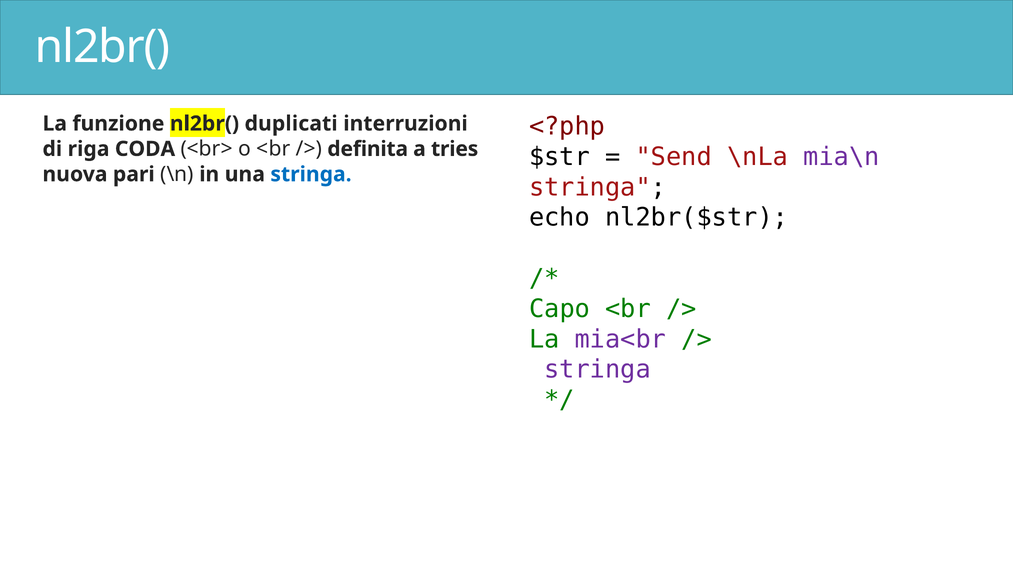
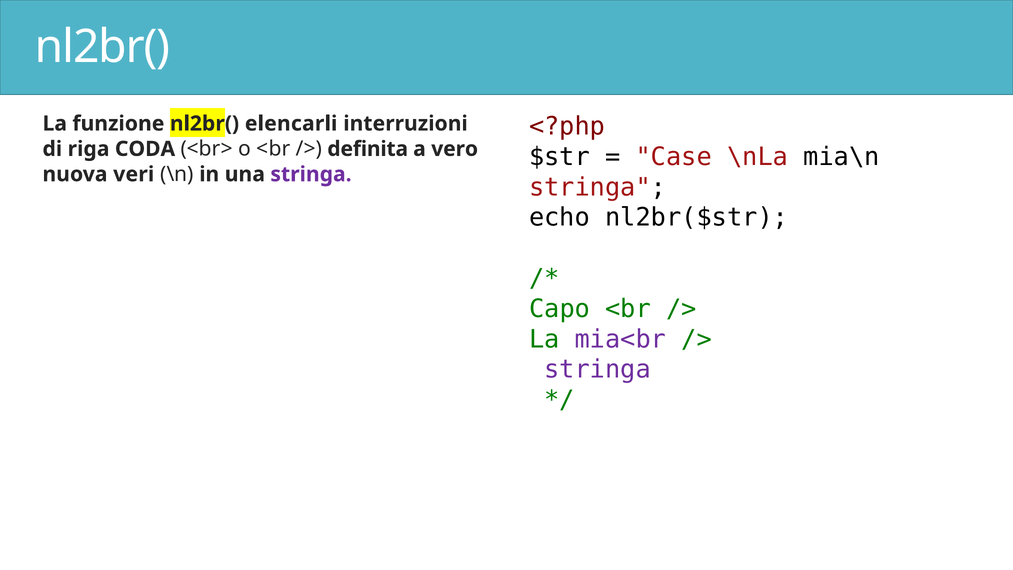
duplicati: duplicati -> elencarli (291, 124)
tries: tries -> vero (455, 149)
Send: Send -> Case (674, 157)
mia\n colour: purple -> black (841, 157)
pari: pari -> veri (134, 174)
stringa colour: blue -> purple (311, 174)
